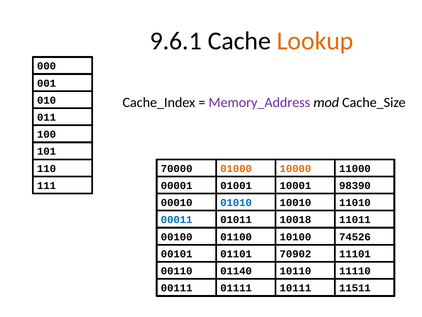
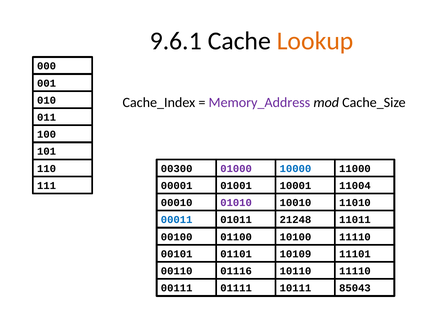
70000: 70000 -> 00300 (177, 168)
01000 colour: orange -> purple (236, 168)
10000 colour: orange -> blue (295, 168)
98390: 98390 -> 11004 (355, 185)
01010 colour: blue -> purple (236, 202)
10018: 10018 -> 21248 (295, 219)
74526: 74526 -> 11110 (355, 236)
70902: 70902 -> 10109 (295, 254)
01140: 01140 -> 01116 (236, 271)
11511: 11511 -> 85043 (355, 288)
